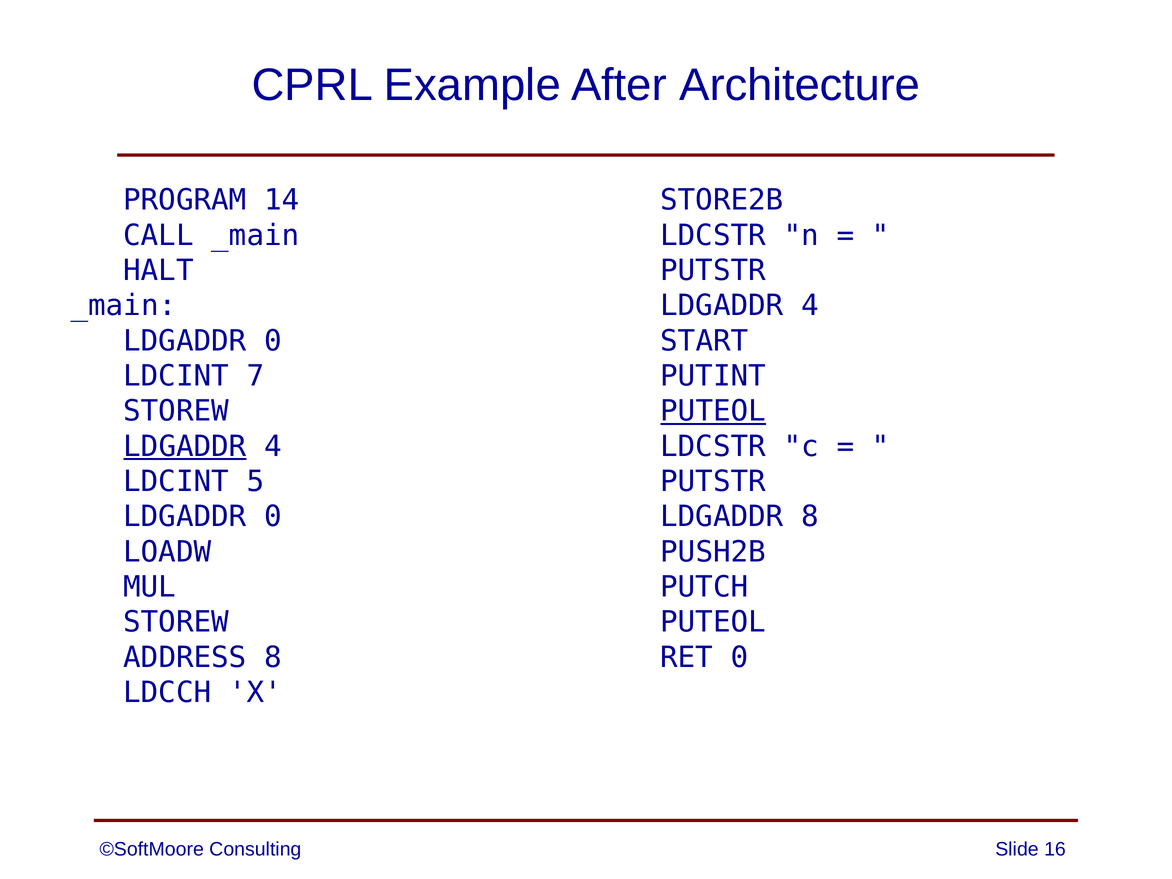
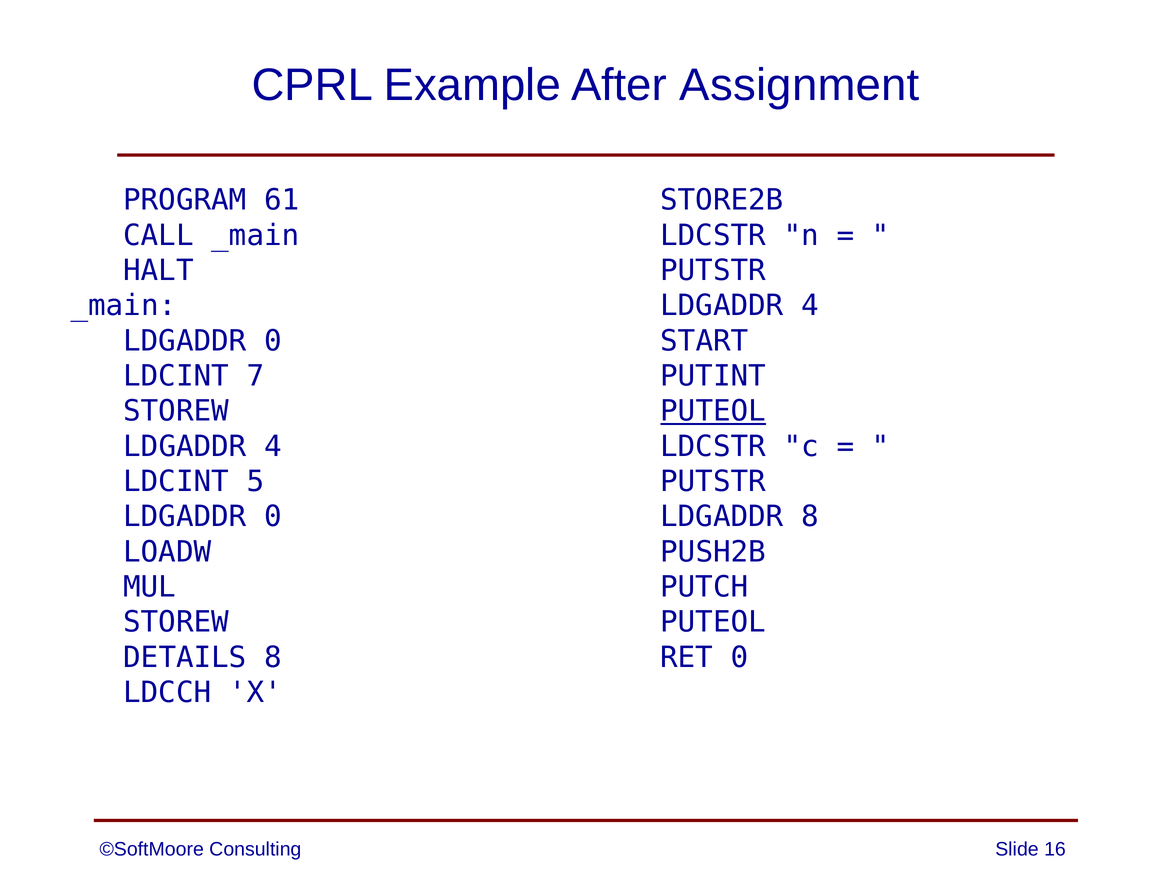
Architecture: Architecture -> Assignment (800, 85)
14: 14 -> 61 (282, 200)
LDGADDR underline: present -> none (185, 446)
ADDRESS: ADDRESS -> DETAILS (185, 657)
